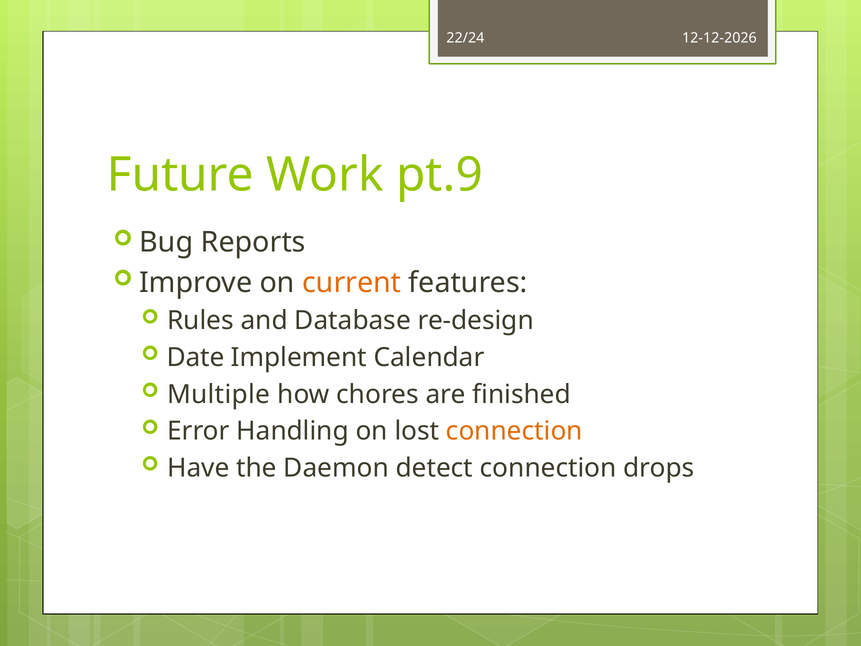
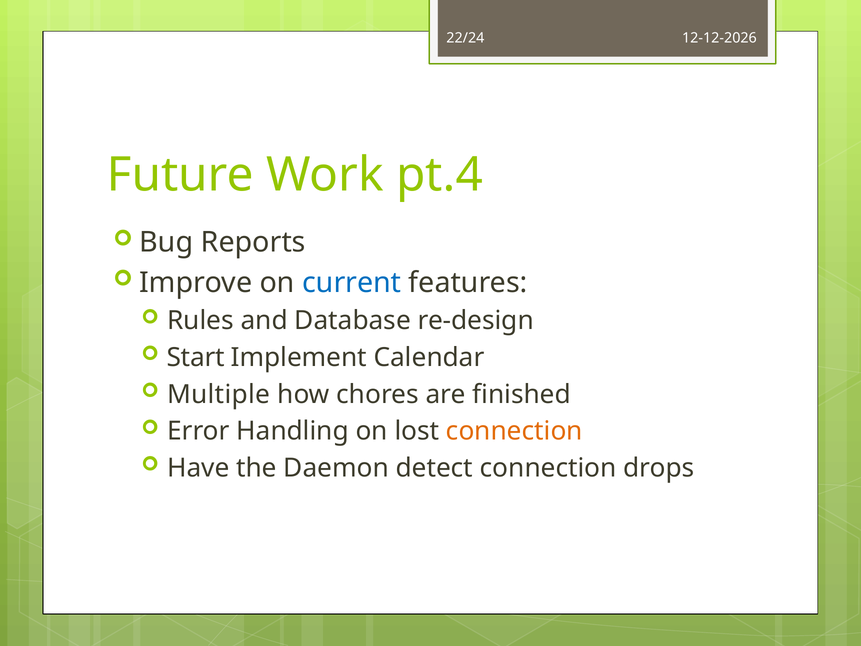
pt.9: pt.9 -> pt.4 (439, 175)
current colour: orange -> blue (352, 283)
Date: Date -> Start (196, 357)
